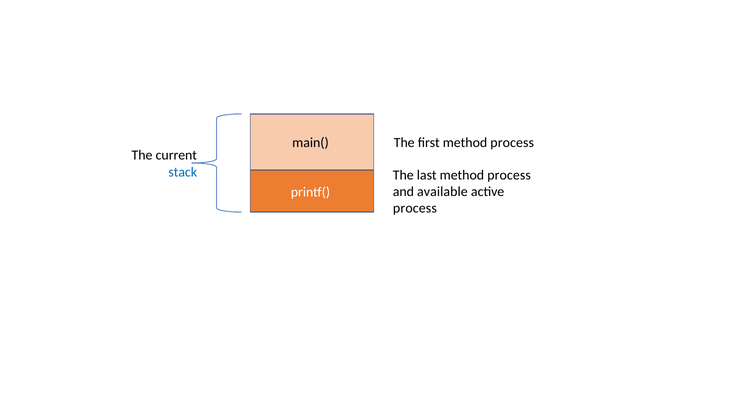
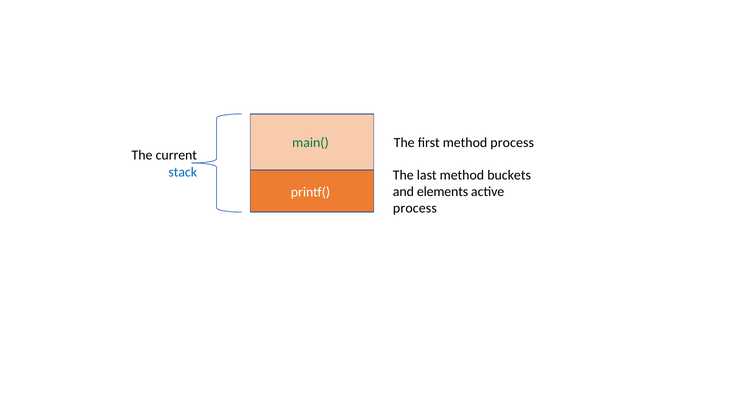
main( colour: black -> green (310, 143)
last method process: process -> buckets (509, 175)
available: available -> elements (443, 192)
